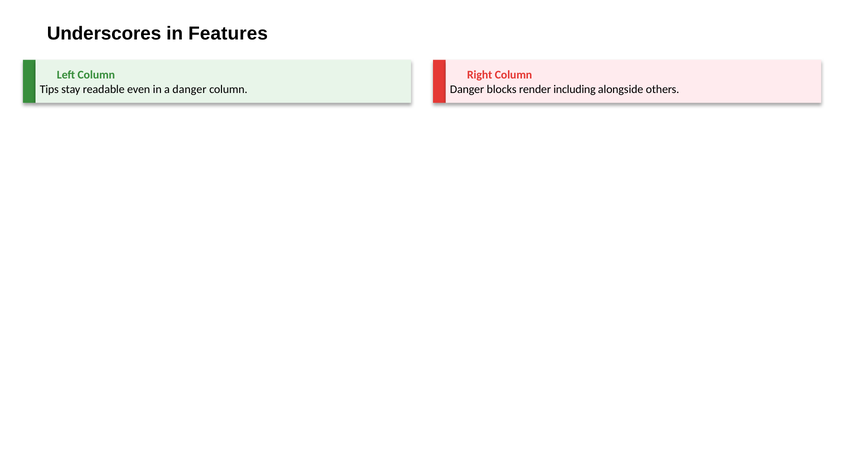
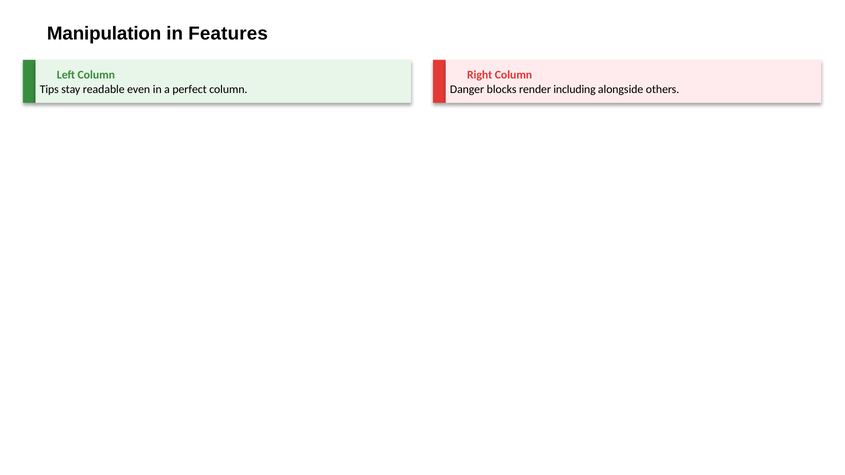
Underscores: Underscores -> Manipulation (104, 34)
a danger: danger -> perfect (190, 89)
